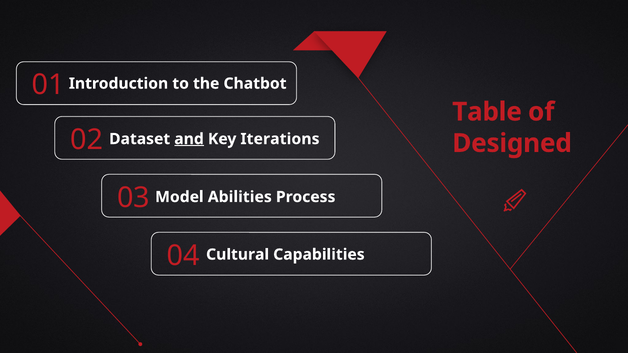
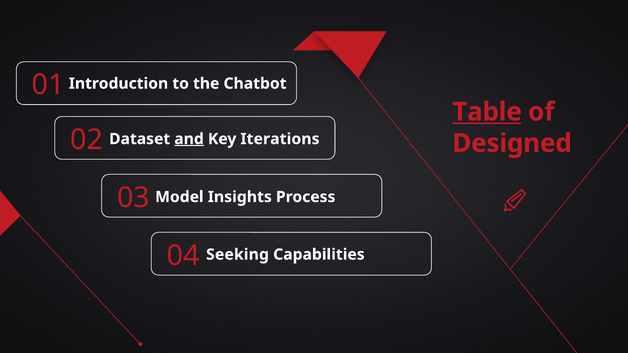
Table underline: none -> present (487, 112)
Abilities: Abilities -> Insights (240, 197)
Cultural: Cultural -> Seeking (238, 255)
